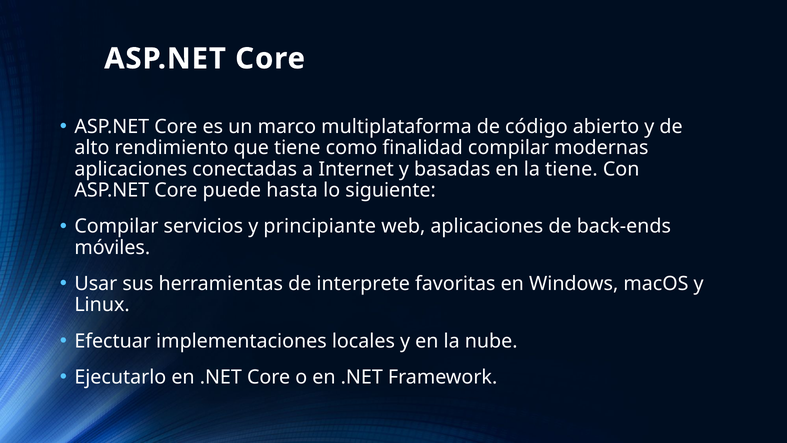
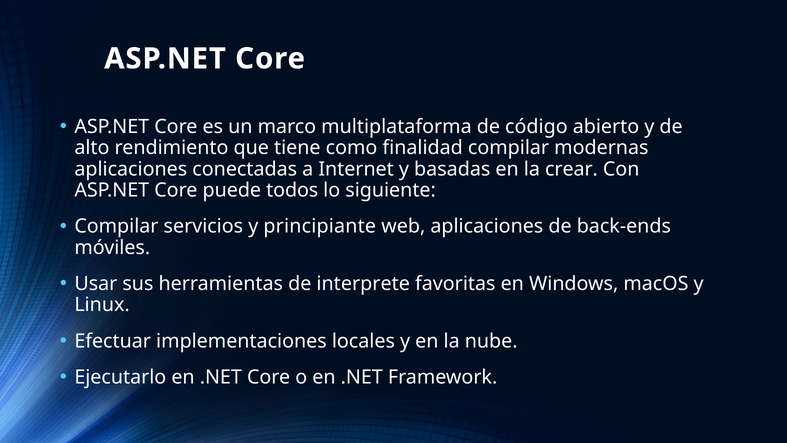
la tiene: tiene -> crear (571, 169)
hasta: hasta -> todos (292, 190)
